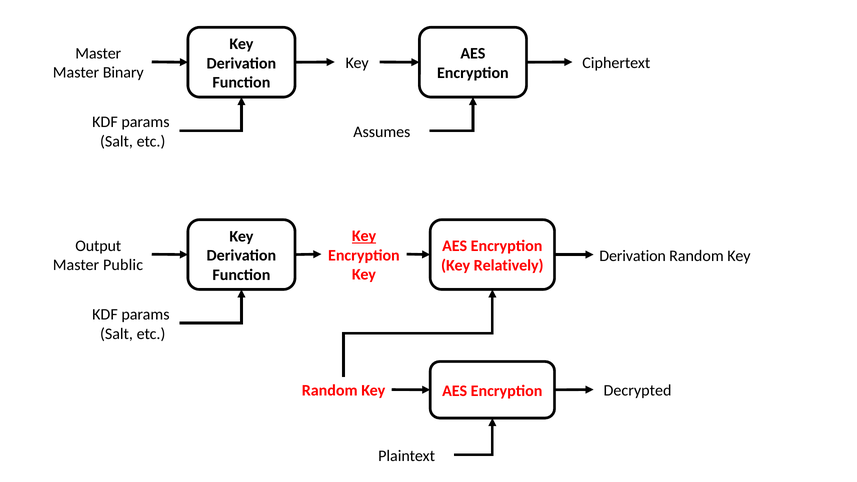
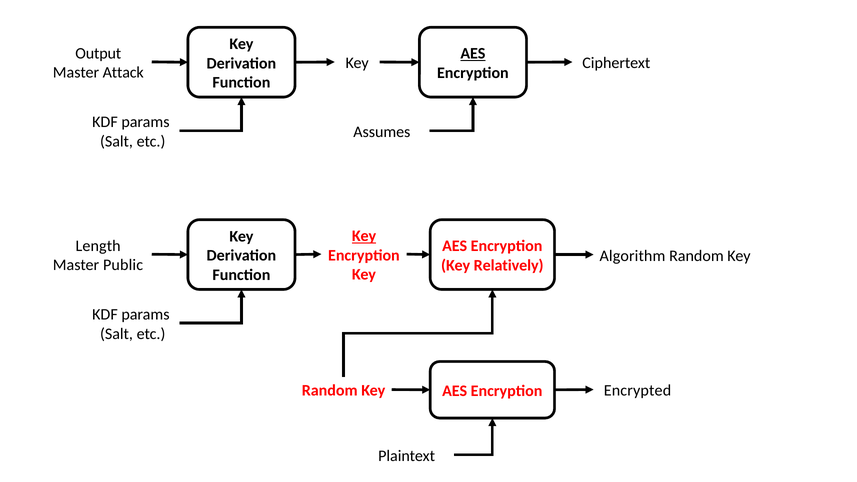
Master: Master -> Output (98, 53)
AES underline: none -> present (473, 54)
Binary: Binary -> Attack (123, 73)
Output: Output -> Length (98, 246)
Derivation: Derivation -> Algorithm (632, 256)
Decrypted: Decrypted -> Encrypted (637, 391)
